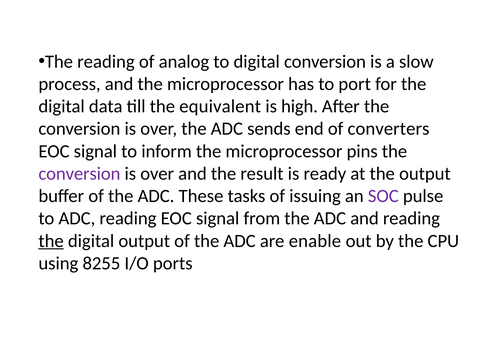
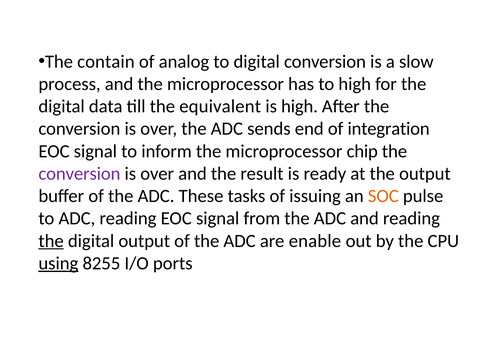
The reading: reading -> contain (106, 62)
to port: port -> high (355, 84)
converters: converters -> integration (389, 129)
pins: pins -> chip (362, 151)
SOC colour: purple -> orange (383, 196)
using underline: none -> present (58, 263)
